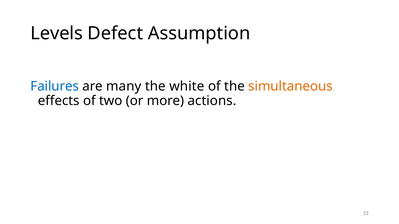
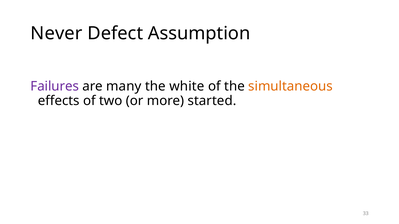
Levels: Levels -> Never (56, 34)
Failures colour: blue -> purple (55, 86)
actions: actions -> started (212, 101)
